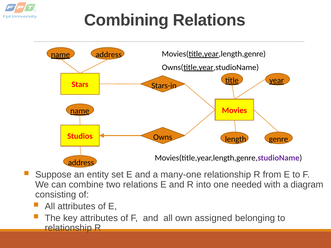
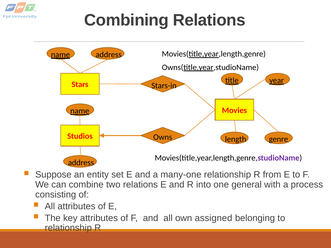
needed: needed -> general (247, 185)
diagram: diagram -> process (307, 185)
